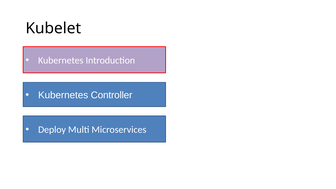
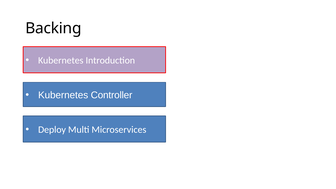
Kubelet: Kubelet -> Backing (53, 28)
